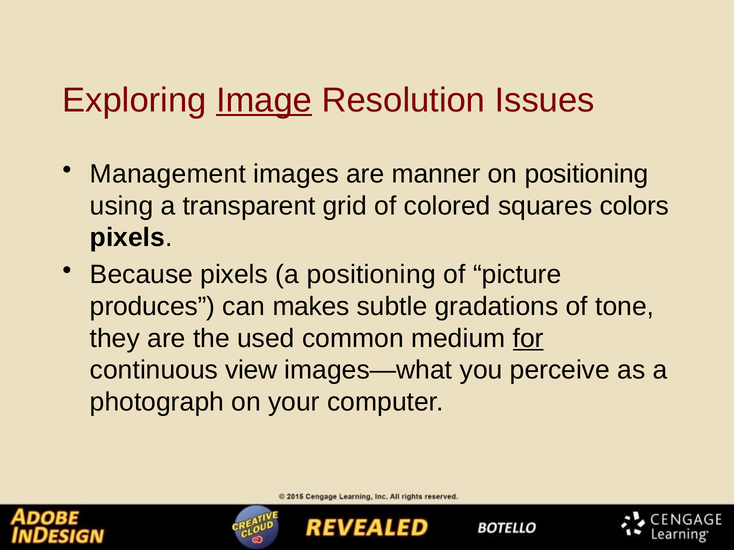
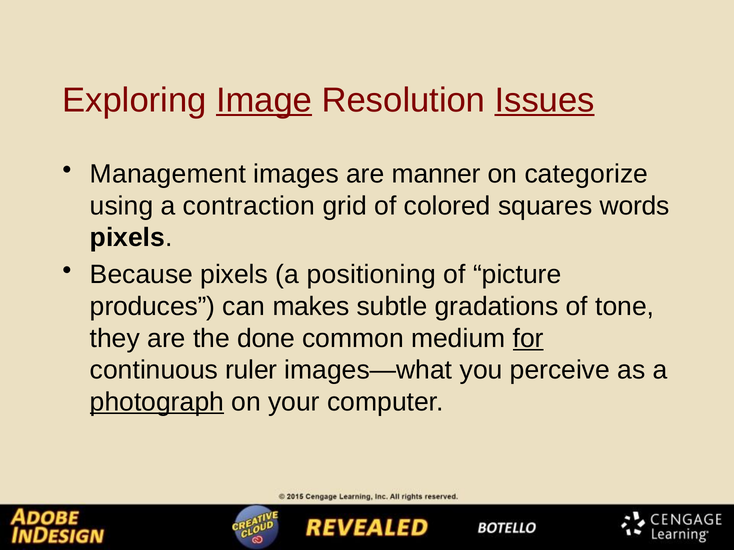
Issues underline: none -> present (545, 100)
on positioning: positioning -> categorize (586, 174)
transparent: transparent -> contraction (249, 206)
colors: colors -> words (635, 206)
used: used -> done (266, 339)
view: view -> ruler (251, 370)
photograph underline: none -> present (157, 402)
